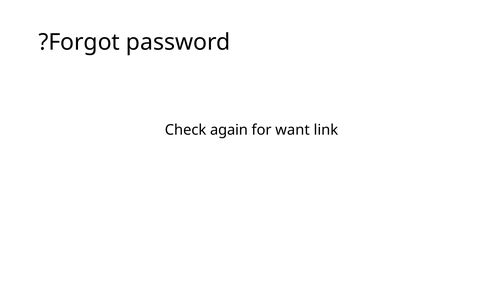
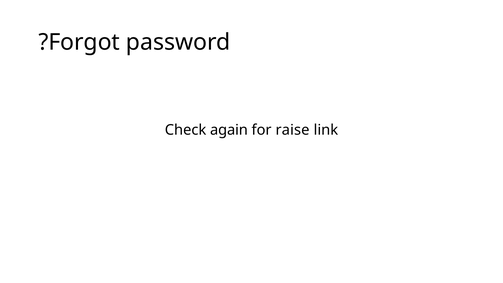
want: want -> raise (293, 130)
